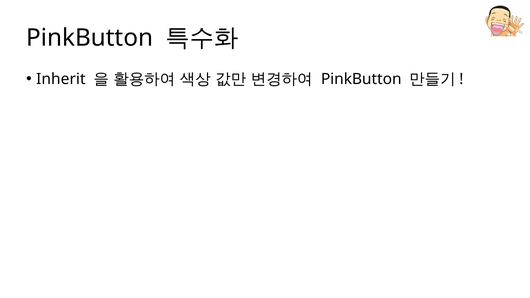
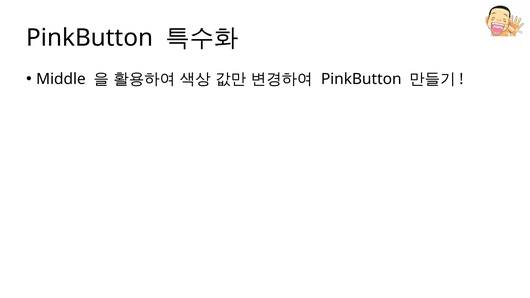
Inherit: Inherit -> Middle (61, 79)
